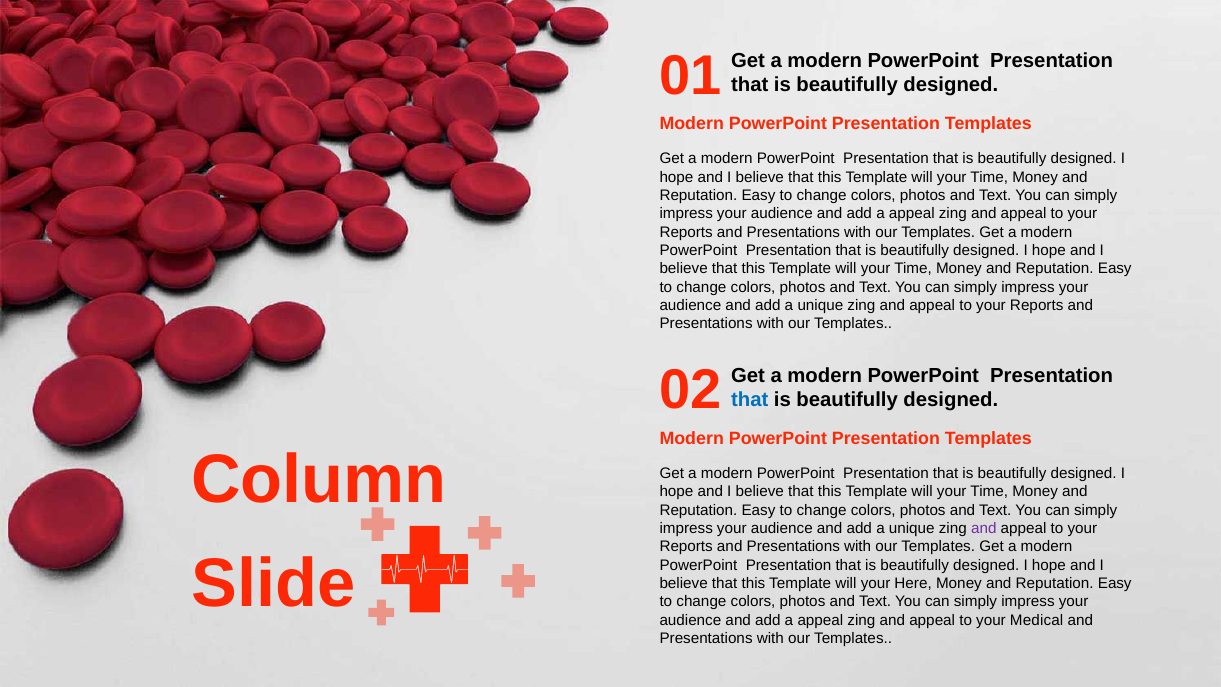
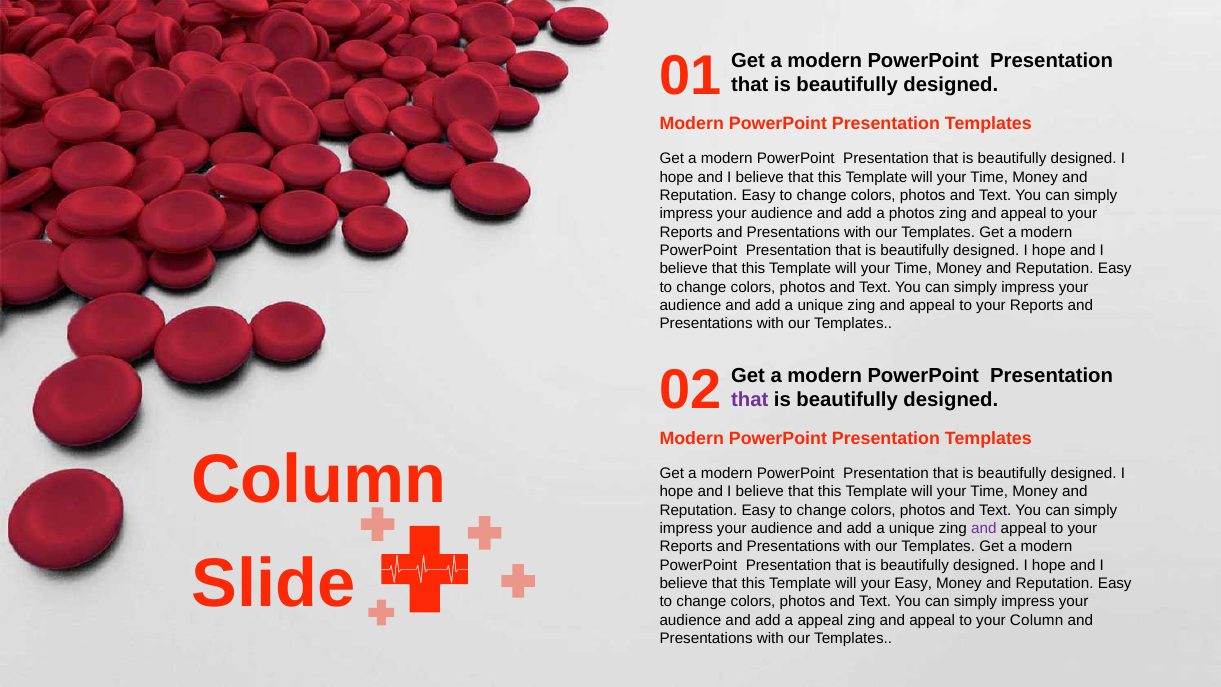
appeal: appeal -> photos (912, 214)
that colour: blue -> purple (750, 400)
your Here: Here -> Easy (913, 583)
your Medical: Medical -> Column (1037, 620)
